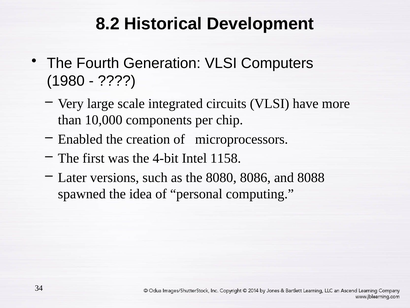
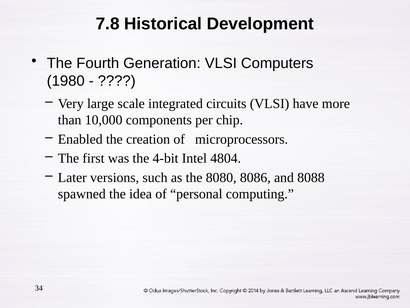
8.2: 8.2 -> 7.8 (108, 24)
1158: 1158 -> 4804 (226, 158)
